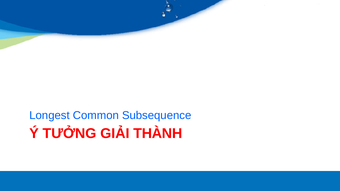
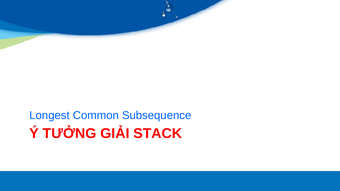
THÀNH: THÀNH -> STACK (158, 134)
